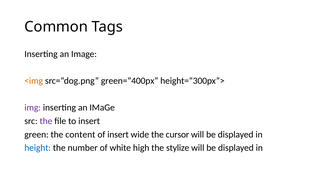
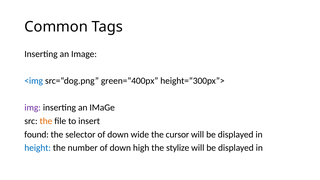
<img colour: orange -> blue (34, 81)
the colour: purple -> orange (46, 121)
green: green -> found (37, 134)
content: content -> selector (80, 134)
insert: insert -> down (118, 134)
number of white: white -> down (120, 148)
